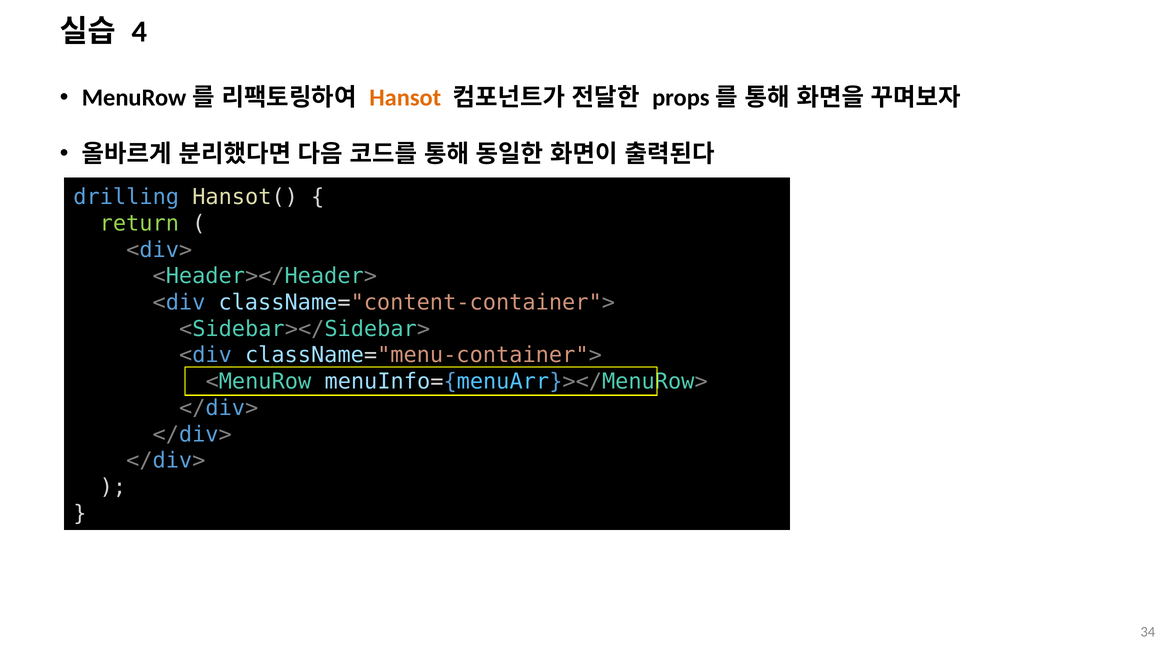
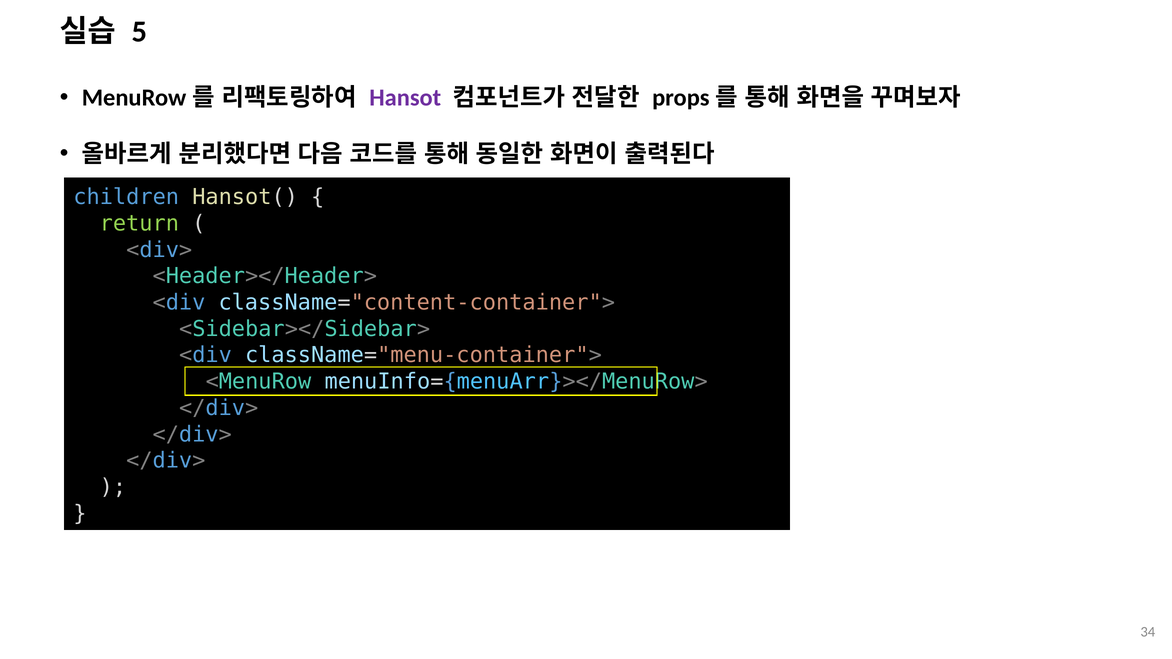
4: 4 -> 5 (139, 32)
Hansot colour: orange -> purple (405, 98)
drilling: drilling -> children (126, 197)
